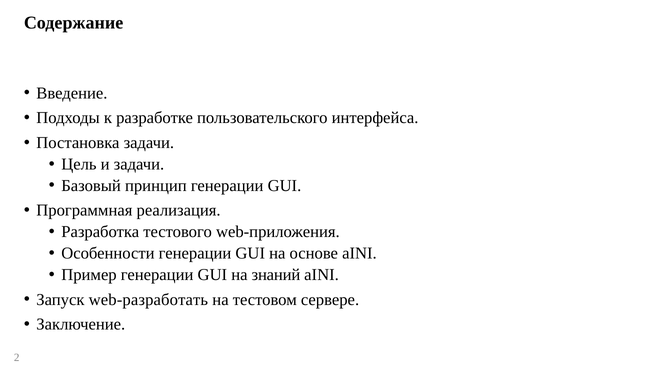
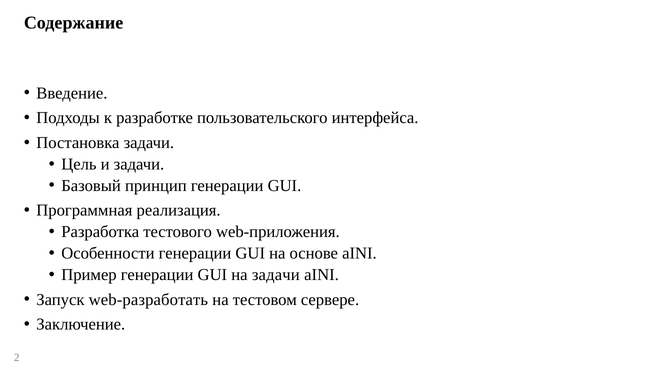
на знаний: знаний -> задачи (276, 275)
